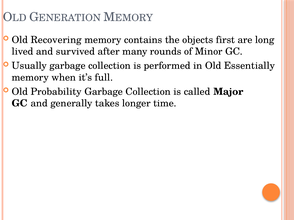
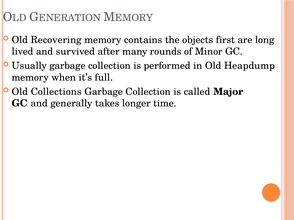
Essentially: Essentially -> Heapdump (250, 66)
Probability: Probability -> Collections (56, 92)
